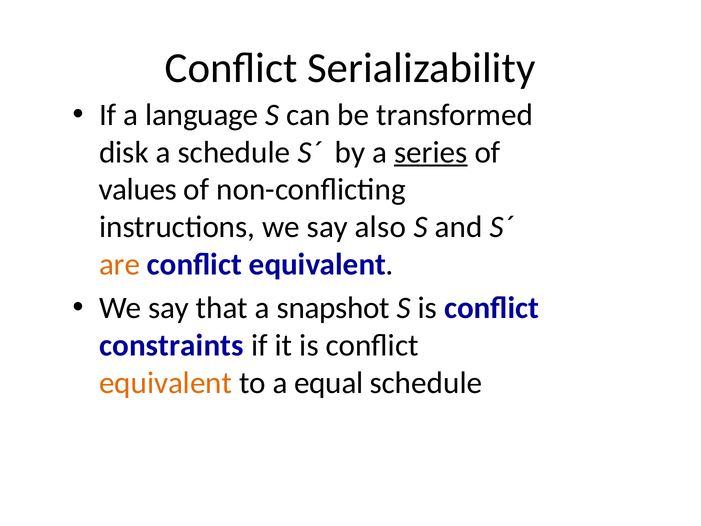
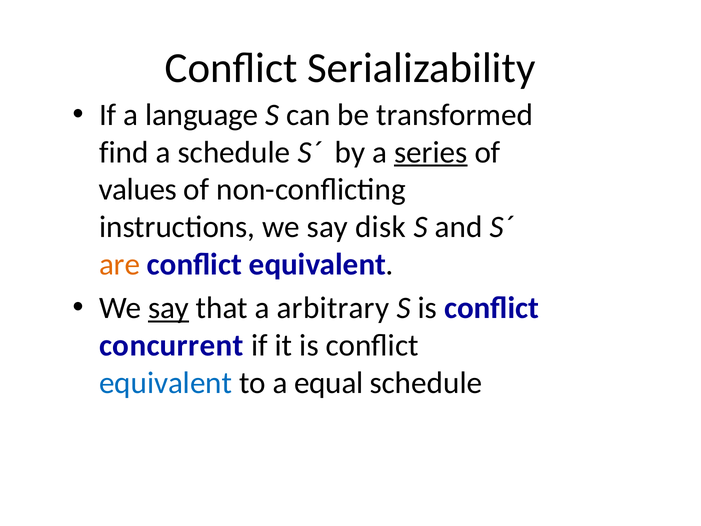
disk: disk -> find (124, 152)
also: also -> disk (380, 227)
say underline: none -> present (168, 308)
snapshot: snapshot -> arbitrary (333, 308)
constraints: constraints -> concurrent (171, 345)
equivalent colour: orange -> blue (166, 383)
